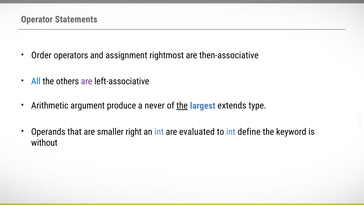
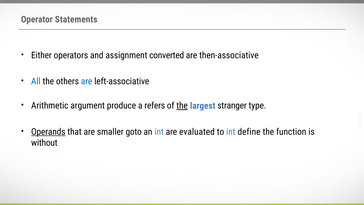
Order: Order -> Either (41, 55)
rightmost: rightmost -> converted (167, 55)
are colour: purple -> blue (87, 81)
never: never -> refers (155, 106)
extends: extends -> stranger (232, 106)
Operands underline: none -> present (48, 132)
right: right -> goto (134, 132)
keyword: keyword -> function (291, 132)
